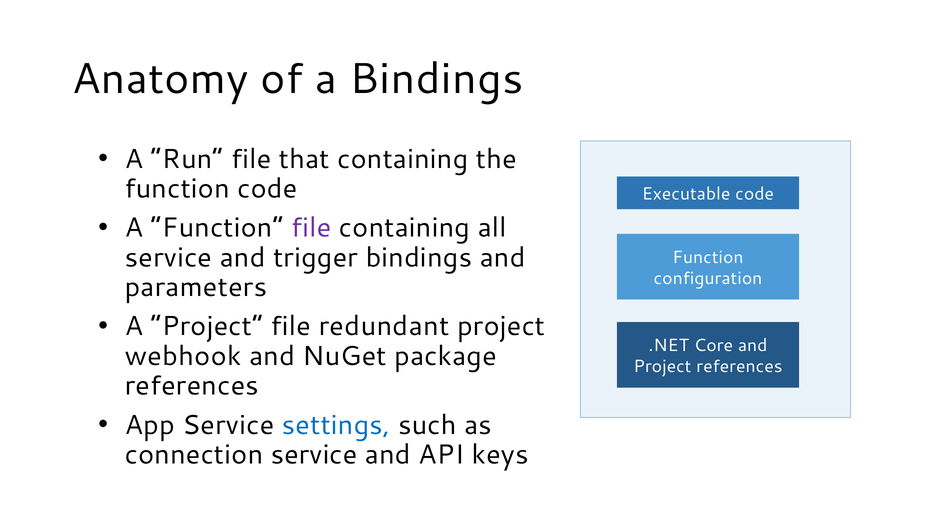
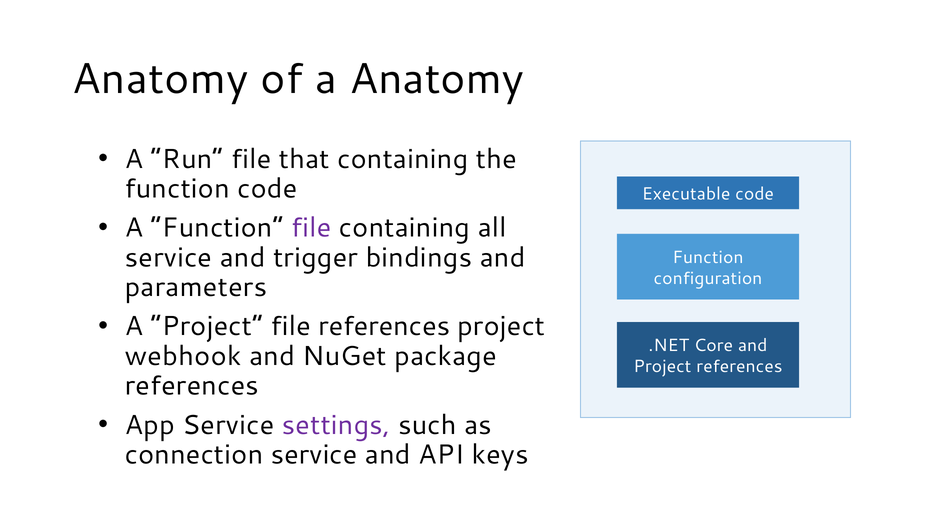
a Bindings: Bindings -> Anatomy (437, 79)
file redundant: redundant -> references (384, 327)
settings colour: blue -> purple (336, 425)
